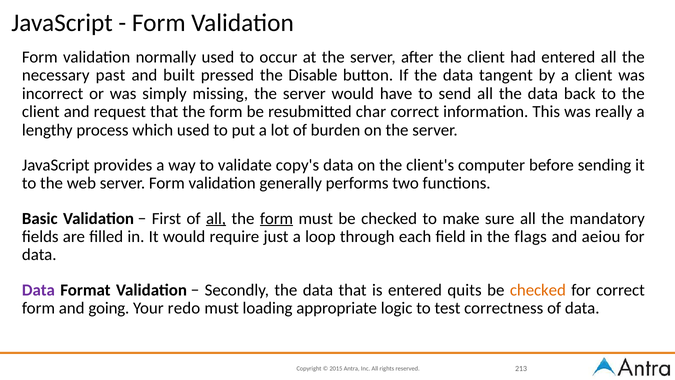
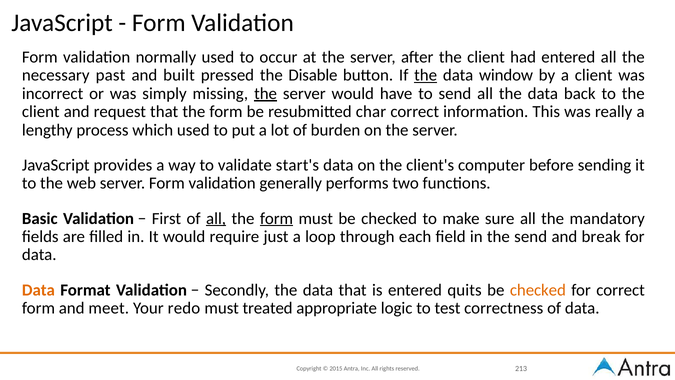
the underline: none -> present (426, 75)
tangent: tangent -> window (506, 75)
the underline: none -> present (266, 93)
copy's: copy's -> start's (297, 165)
the flags: flags -> send (531, 237)
aeiou: aeiou -> break (601, 237)
Data colour: purple -> orange (38, 290)
going: going -> meet (109, 308)
loading: loading -> treated (268, 308)
